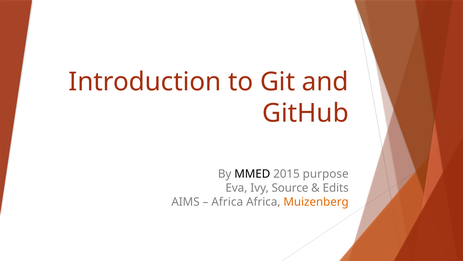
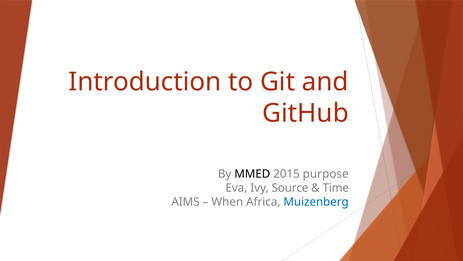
Edits: Edits -> Time (336, 188)
Africa: Africa -> When (227, 201)
Muizenberg colour: orange -> blue (316, 201)
